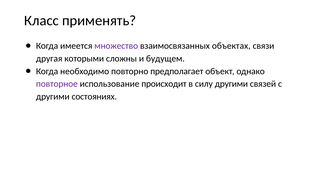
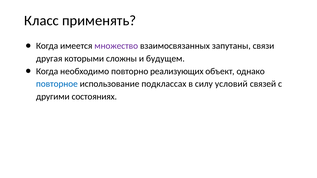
объектах: объектах -> запутаны (231, 46)
предполагает: предполагает -> реализующих (177, 71)
повторное colour: purple -> blue (57, 84)
происходит: происходит -> подклассах (164, 84)
силу другими: другими -> условий (231, 84)
